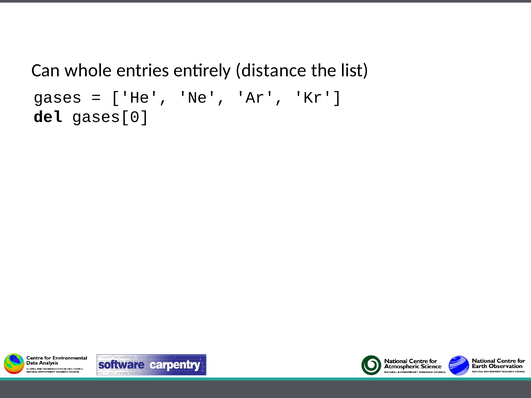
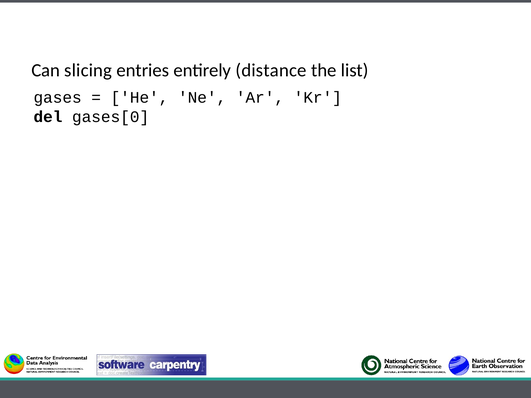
whole: whole -> slicing (88, 70)
